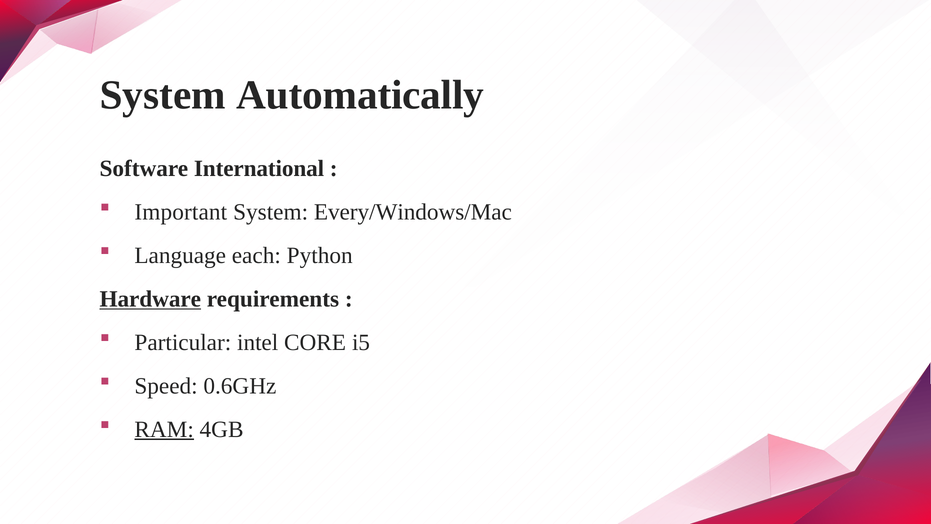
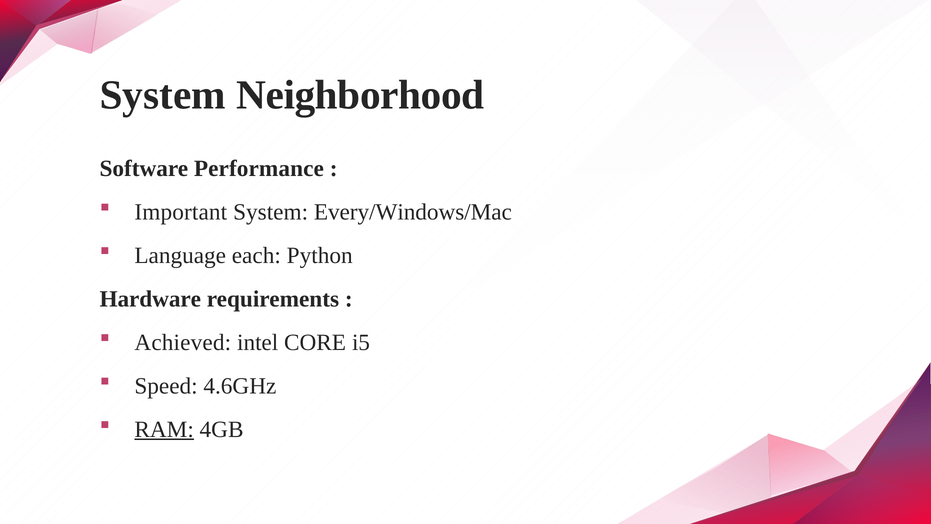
Automatically: Automatically -> Neighborhood (360, 95)
International: International -> Performance (259, 169)
Hardware underline: present -> none (150, 299)
Particular: Particular -> Achieved (183, 342)
0.6GHz: 0.6GHz -> 4.6GHz (240, 386)
